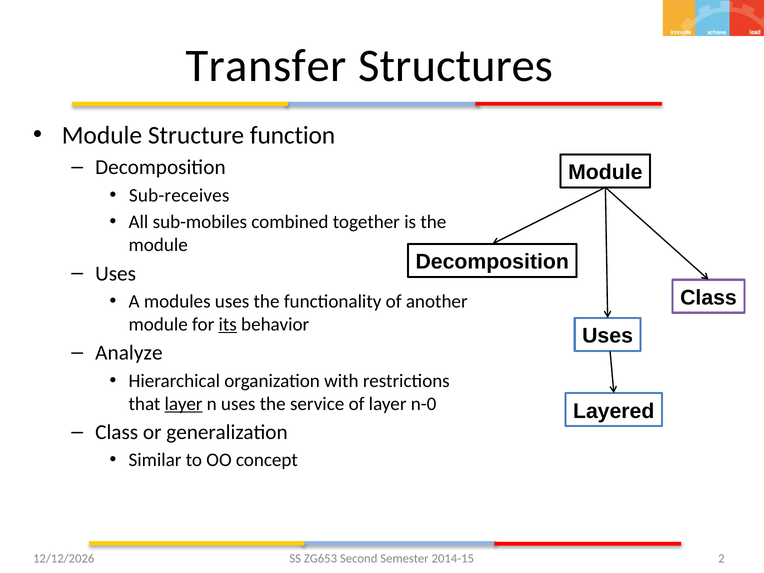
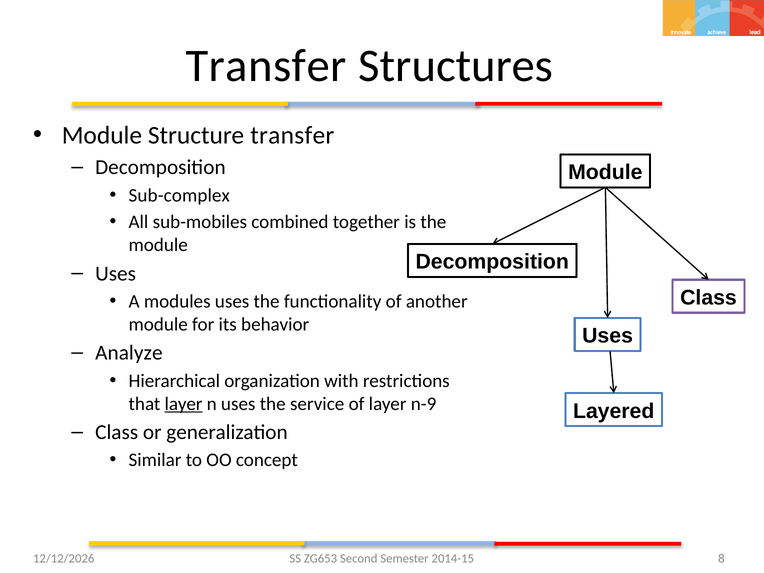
Structure function: function -> transfer (292, 135)
Sub-receives: Sub-receives -> Sub-complex (179, 195)
its underline: present -> none (228, 324)
n-0: n-0 -> n-9 (424, 404)
2: 2 -> 8 (721, 558)
